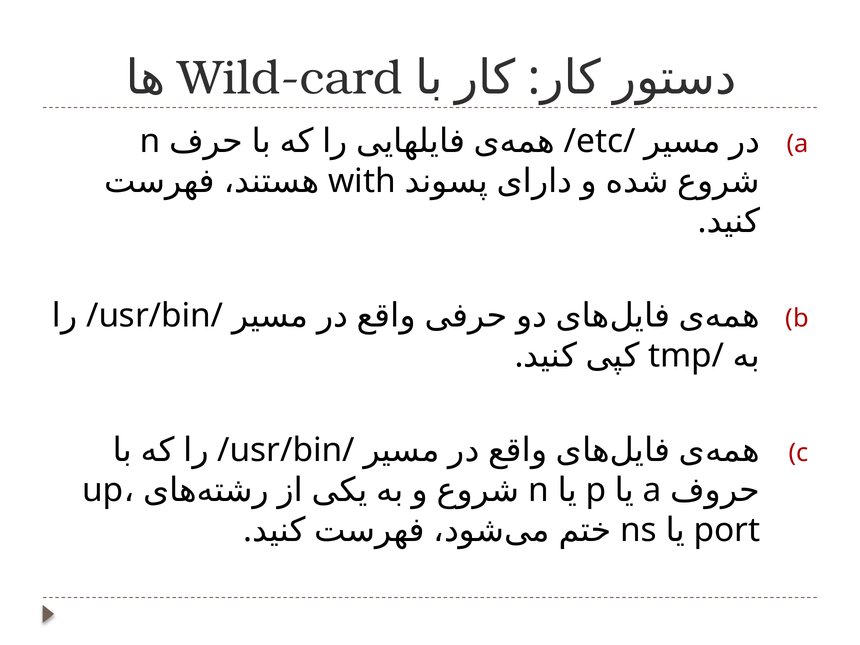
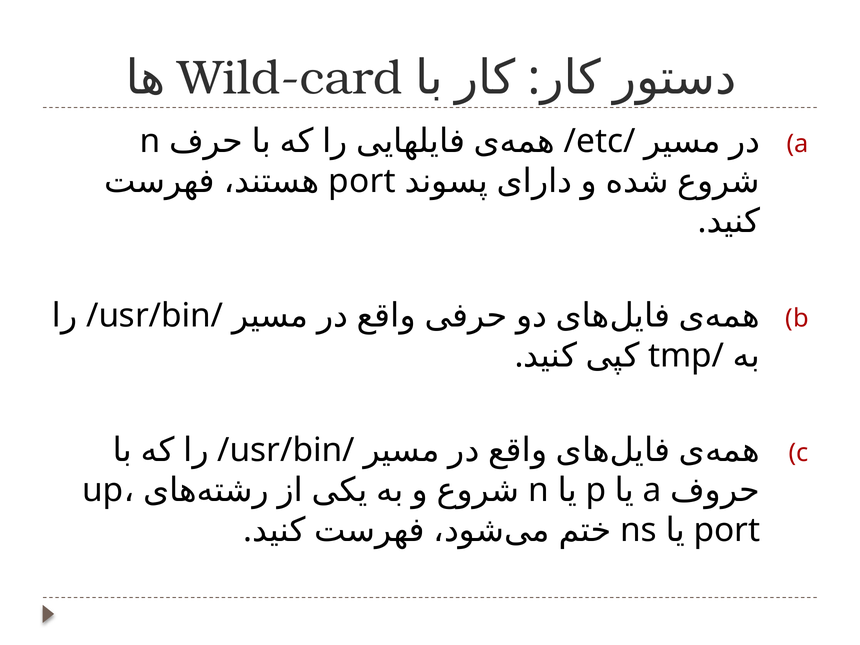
with: with -> port (362, 181)
